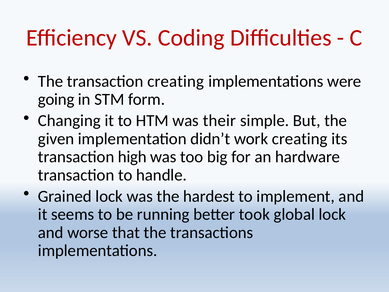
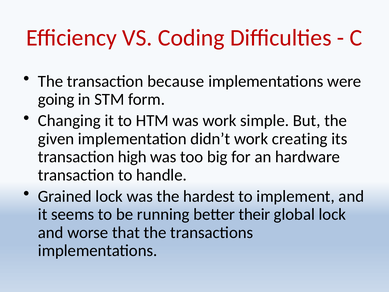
transaction creating: creating -> because (176, 81)
was their: their -> work (220, 121)
took: took -> their (254, 214)
